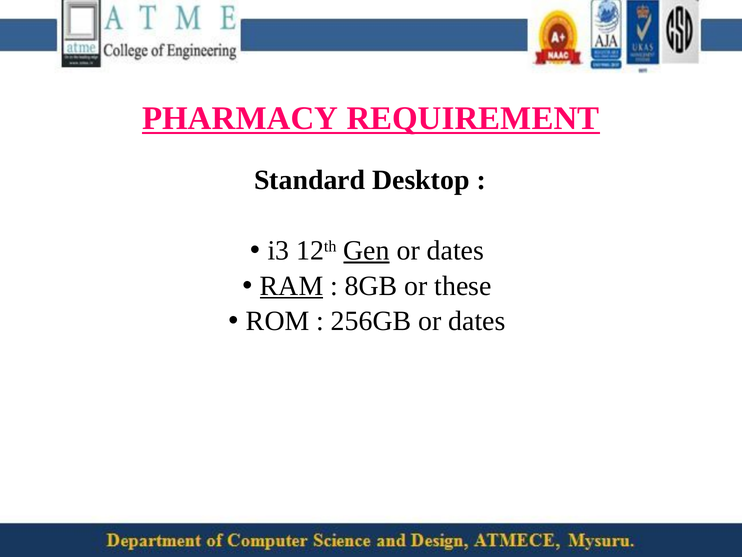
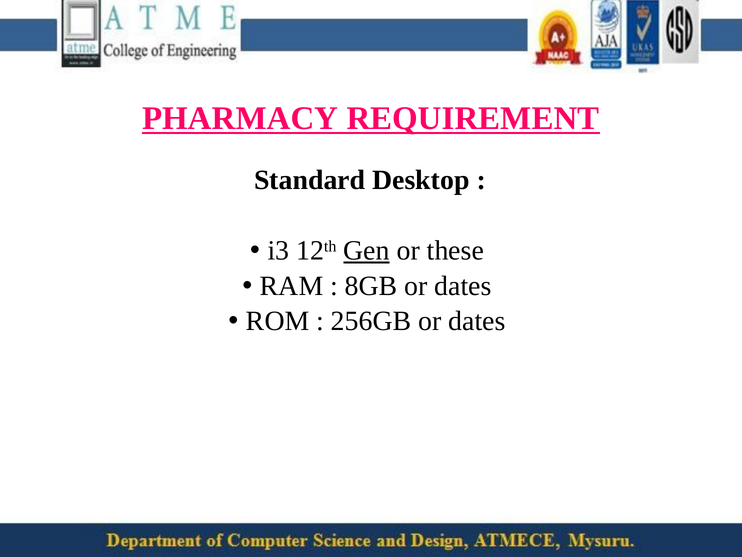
dates: dates -> these (455, 250)
RAM underline: present -> none (292, 286)
8GB or these: these -> dates (463, 286)
